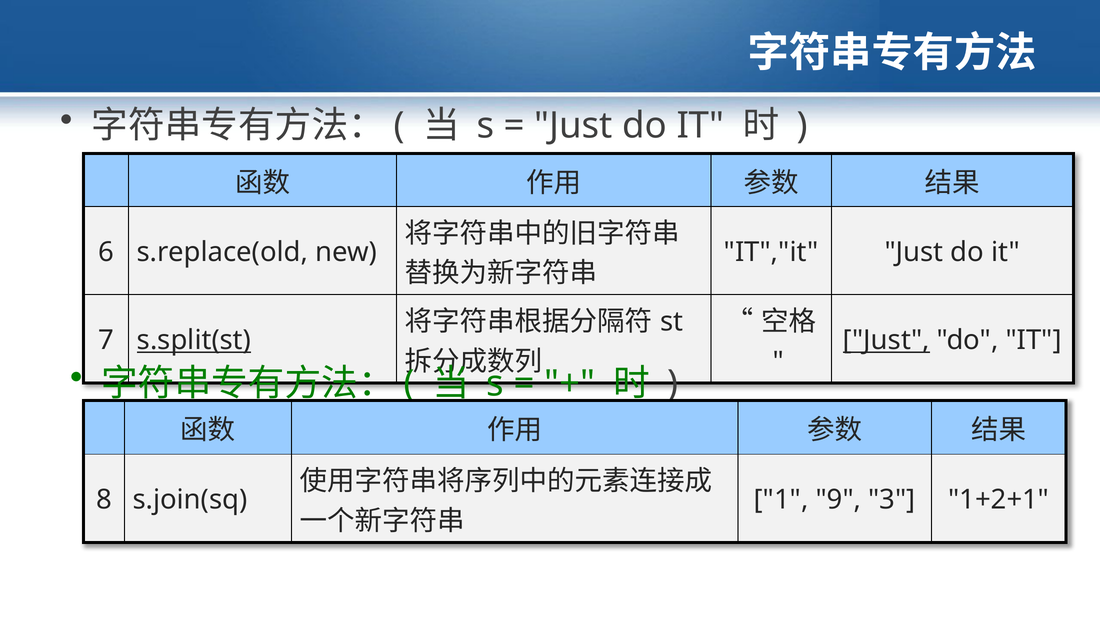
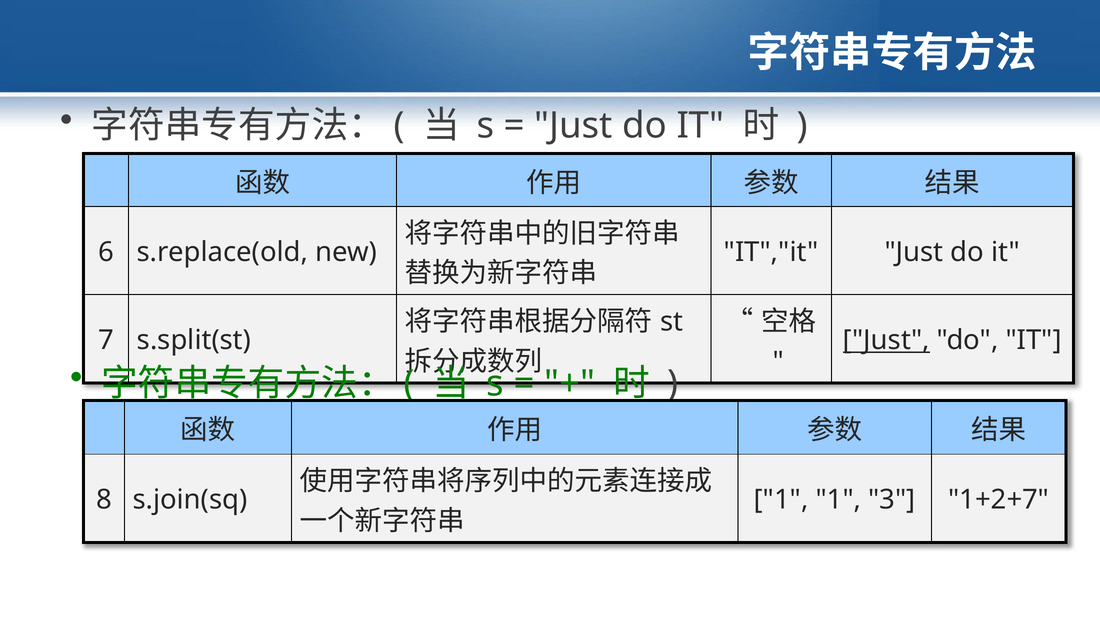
s.split(st underline: present -> none (194, 340)
1 9: 9 -> 1 (838, 500)
1+2+1: 1+2+1 -> 1+2+7 (999, 500)
